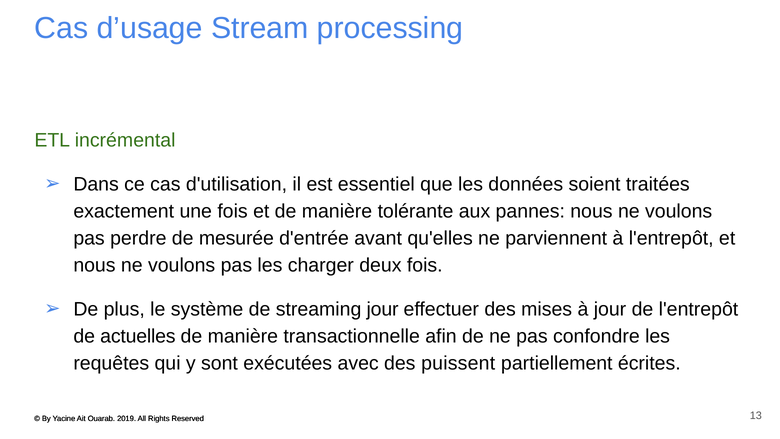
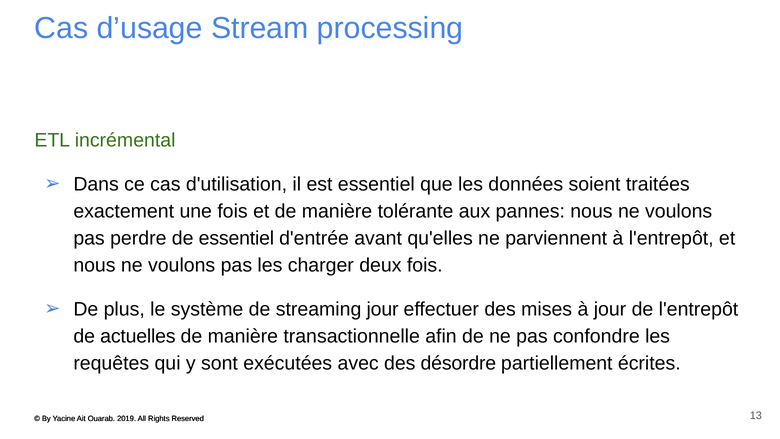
de mesurée: mesurée -> essentiel (236, 238)
puissent: puissent -> désordre (458, 363)
